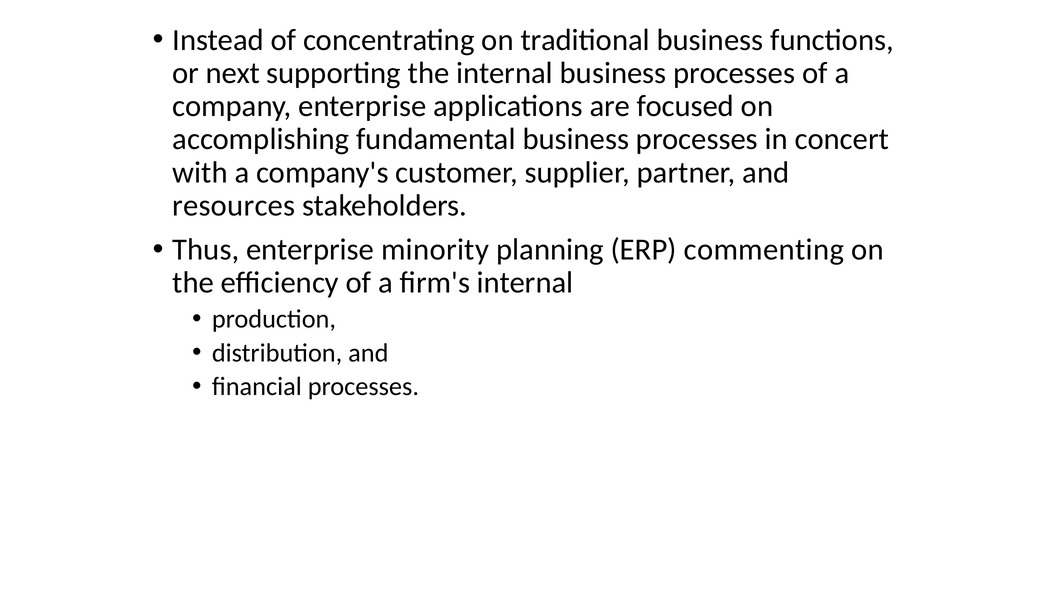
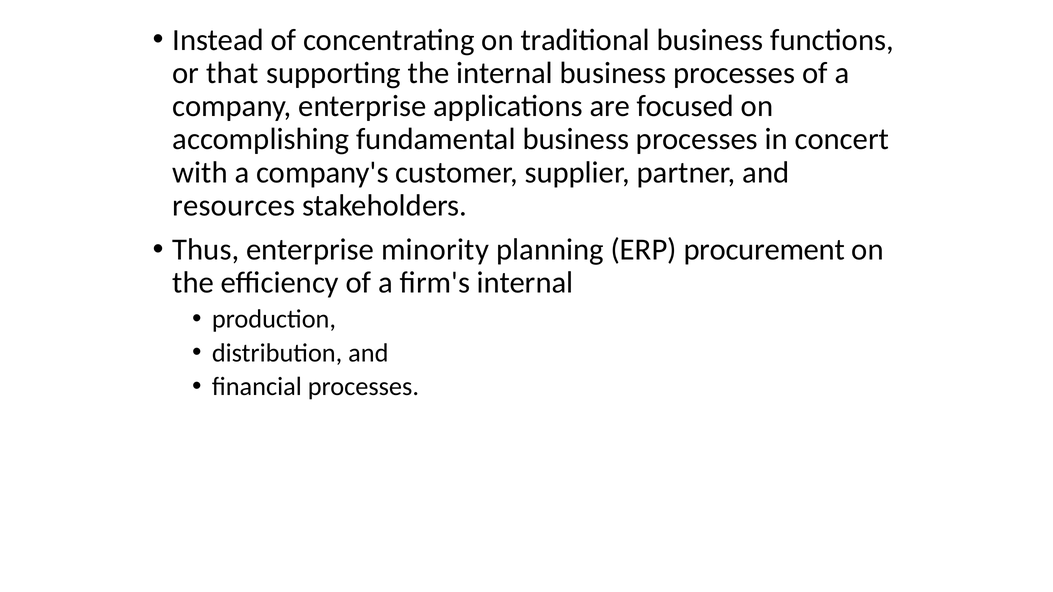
next: next -> that (233, 73)
commenting: commenting -> procurement (764, 250)
